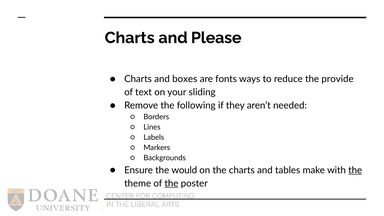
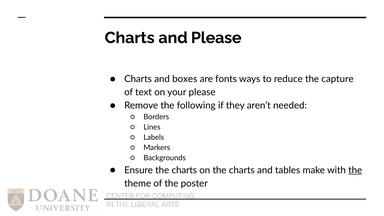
provide: provide -> capture (338, 79)
your sliding: sliding -> please (202, 92)
Ensure the would: would -> charts (184, 170)
the underline: present -> none (171, 183)
